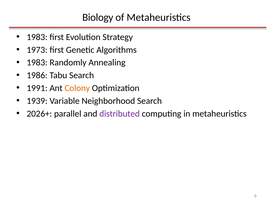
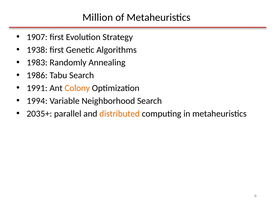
Biology: Biology -> Million (98, 17)
1983: 1983 -> 1907 (37, 37)
1973: 1973 -> 1938 (37, 50)
1939: 1939 -> 1994 (37, 101)
2026+: 2026+ -> 2035+ (39, 113)
distributed colour: purple -> orange (120, 113)
